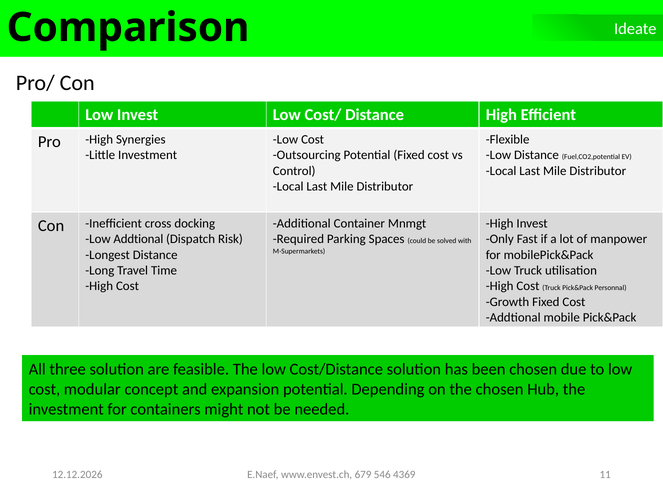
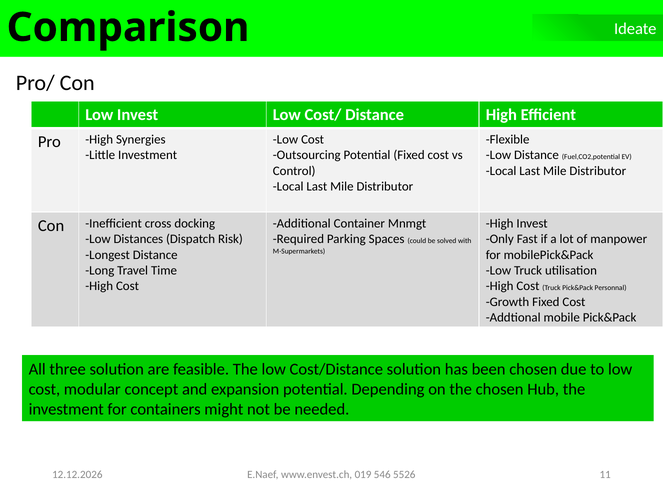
Low Addtional: Addtional -> Distances (138, 239)
679: 679 -> 019 (363, 475)
4369: 4369 -> 5526 (404, 475)
